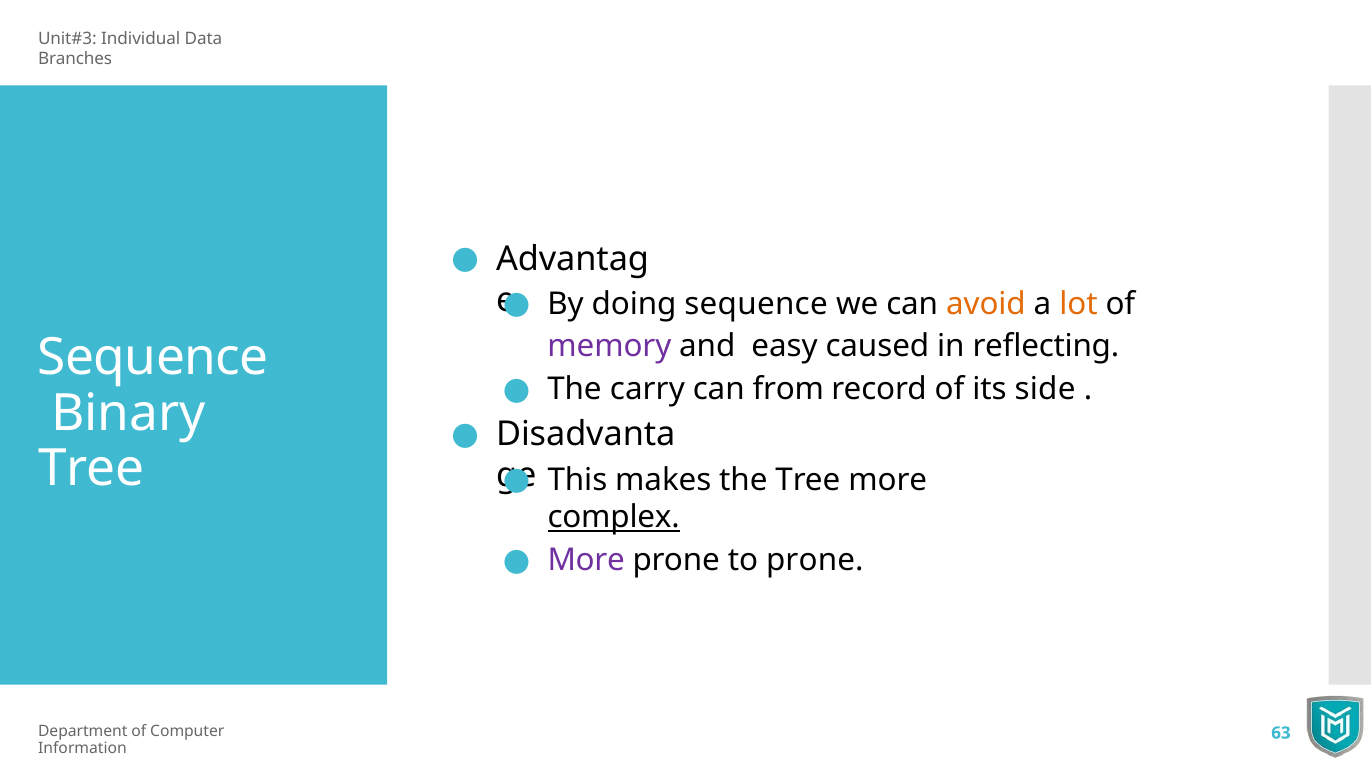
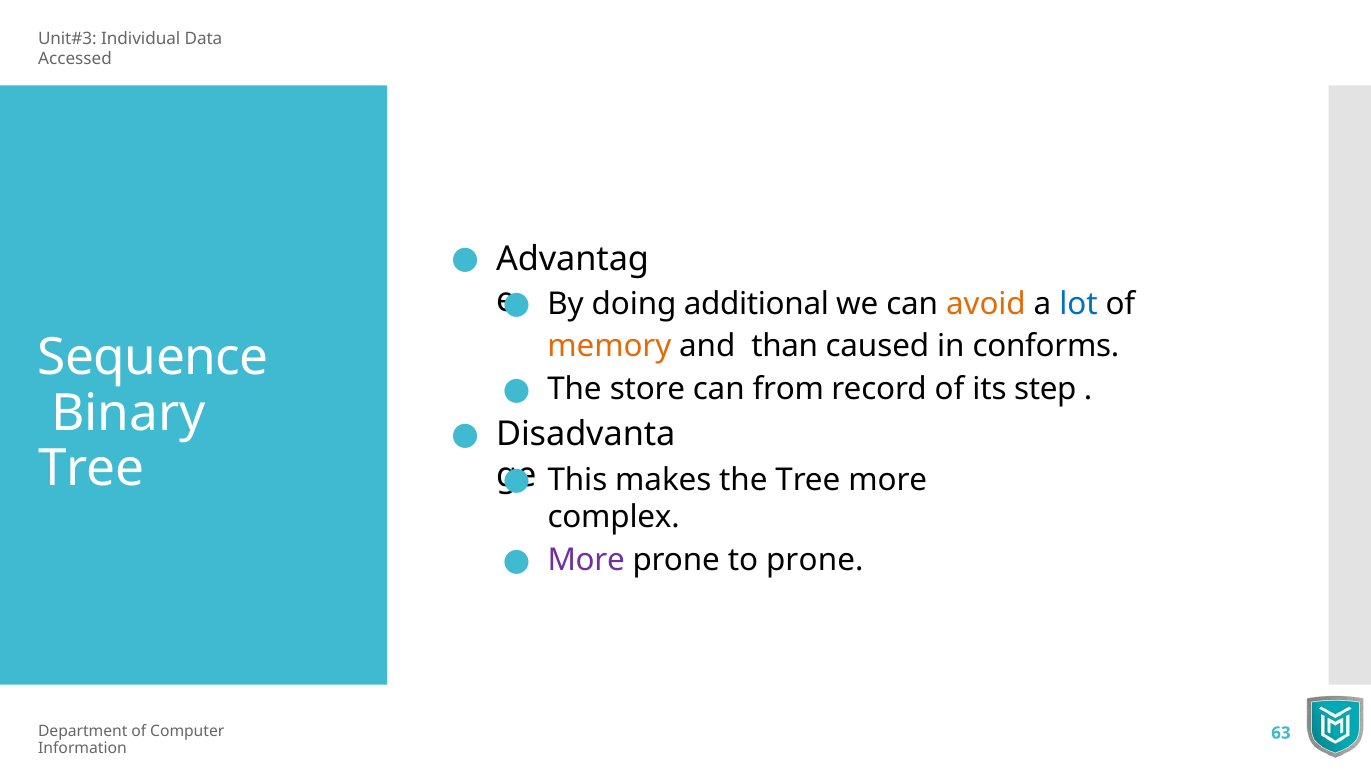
Branches: Branches -> Accessed (75, 59)
doing sequence: sequence -> additional (756, 304)
lot colour: orange -> blue (1079, 304)
memory colour: purple -> orange (609, 347)
easy: easy -> than (785, 347)
reﬂecting: reﬂecting -> conforms (1046, 347)
carry: carry -> store (647, 389)
side: side -> step (1045, 389)
complex underline: present -> none (614, 517)
